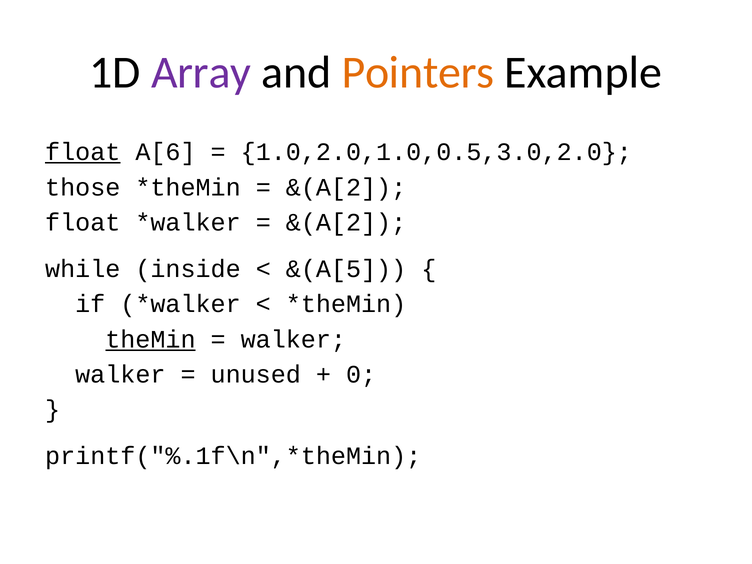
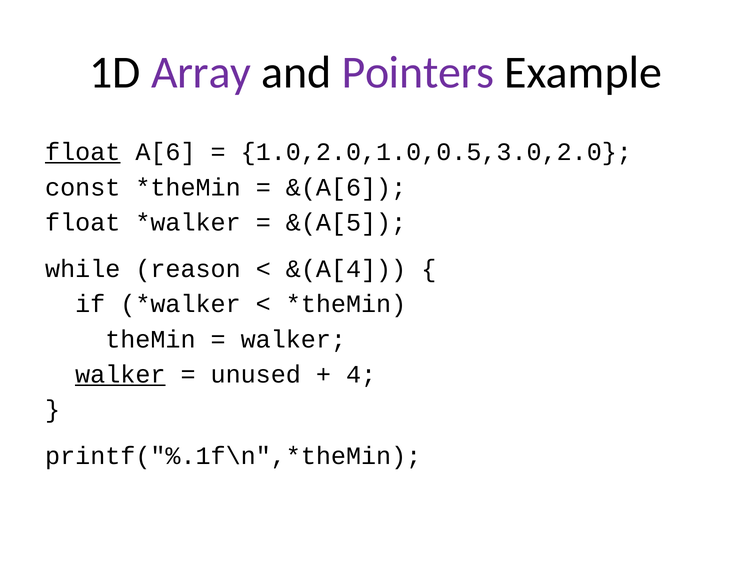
Pointers colour: orange -> purple (418, 73)
those: those -> const (83, 187)
&(A[2: &(A[2 -> &(A[6 (346, 187)
&(A[2: &(A[2 -> &(A[5 (346, 222)
inside: inside -> reason (188, 269)
&(A[5: &(A[5 -> &(A[4 (346, 269)
theMin underline: present -> none (150, 339)
walker underline: none -> present (120, 374)
0: 0 -> 4 (361, 374)
